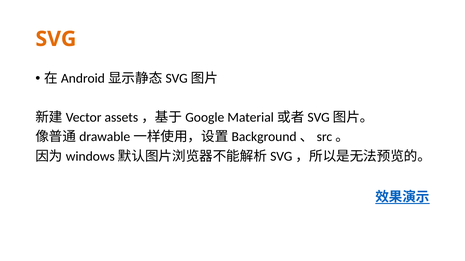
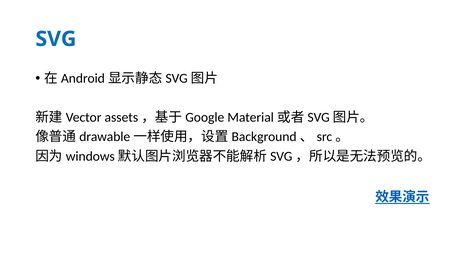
SVG colour: orange -> blue (56, 39)
